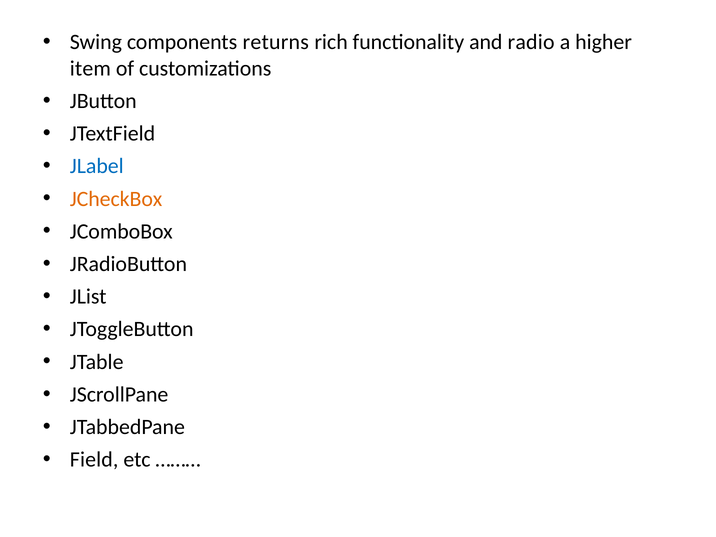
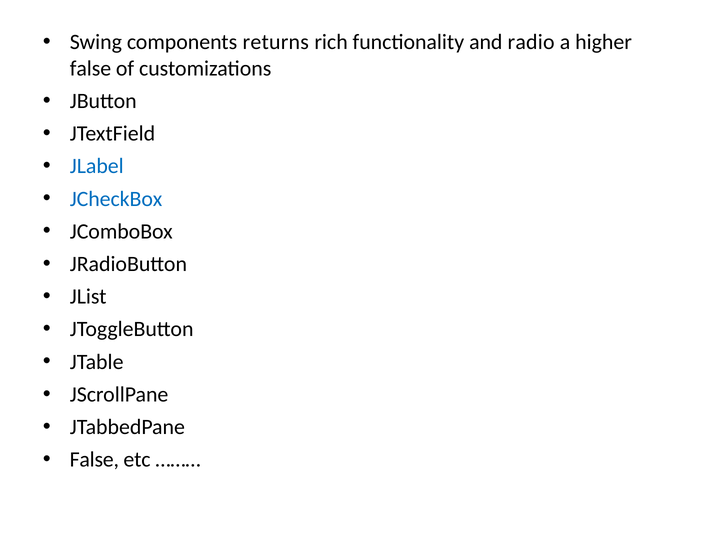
item: item -> false (90, 68)
JCheckBox colour: orange -> blue (116, 199)
Field: Field -> False (94, 460)
